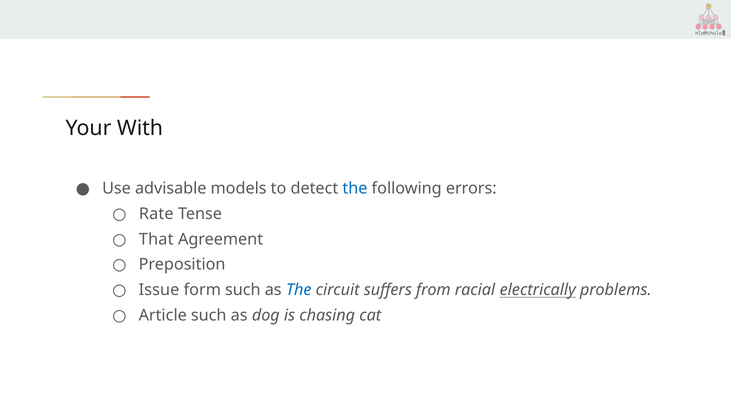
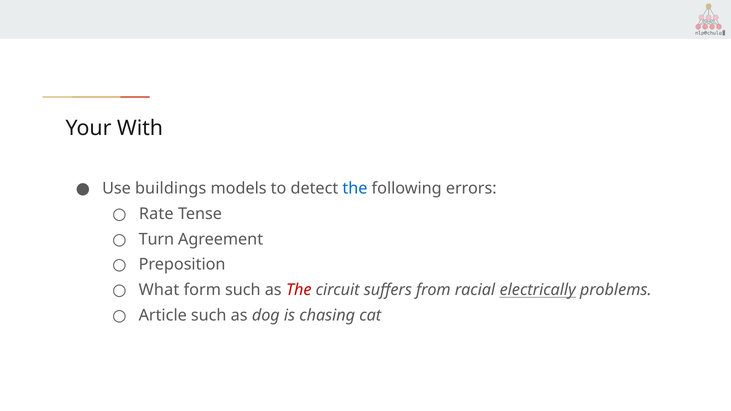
advisable: advisable -> buildings (171, 189)
That: That -> Turn (156, 239)
Issue: Issue -> What (159, 290)
The colour: blue -> red (299, 290)
